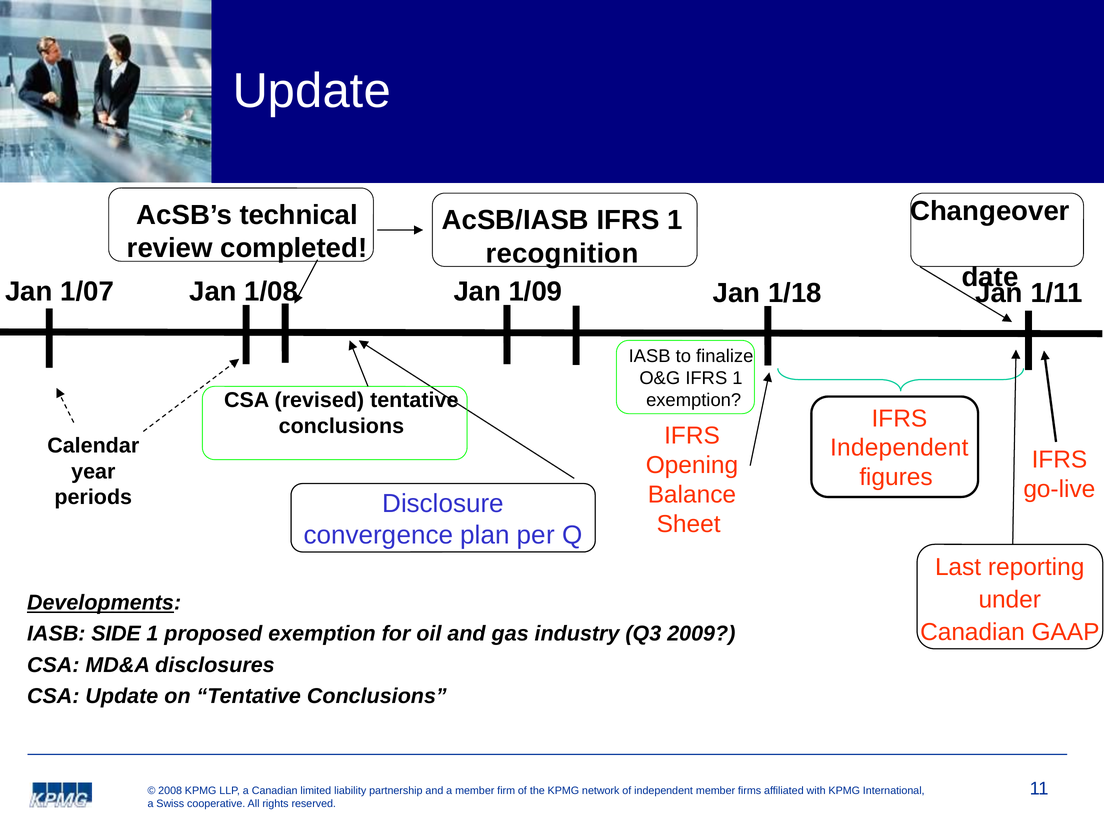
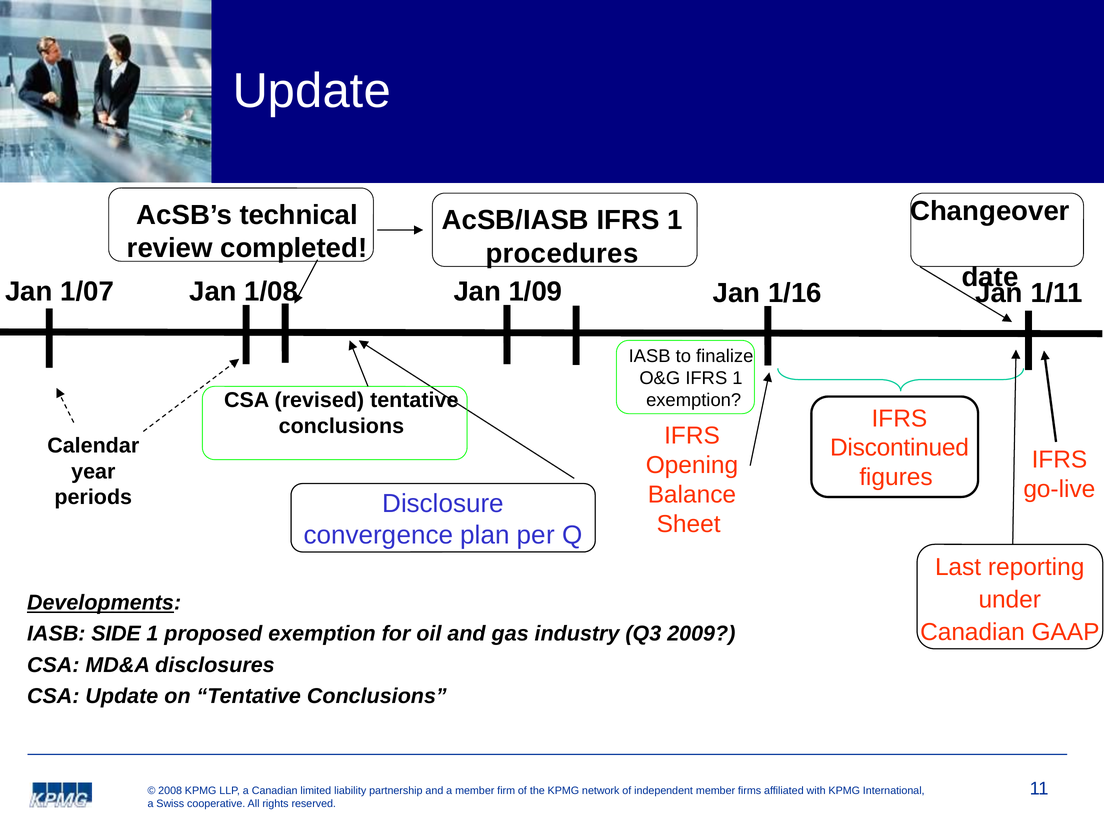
recognition: recognition -> procedures (562, 253)
1/18: 1/18 -> 1/16 (795, 293)
Independent: Independent -> Discontinued (899, 448)
